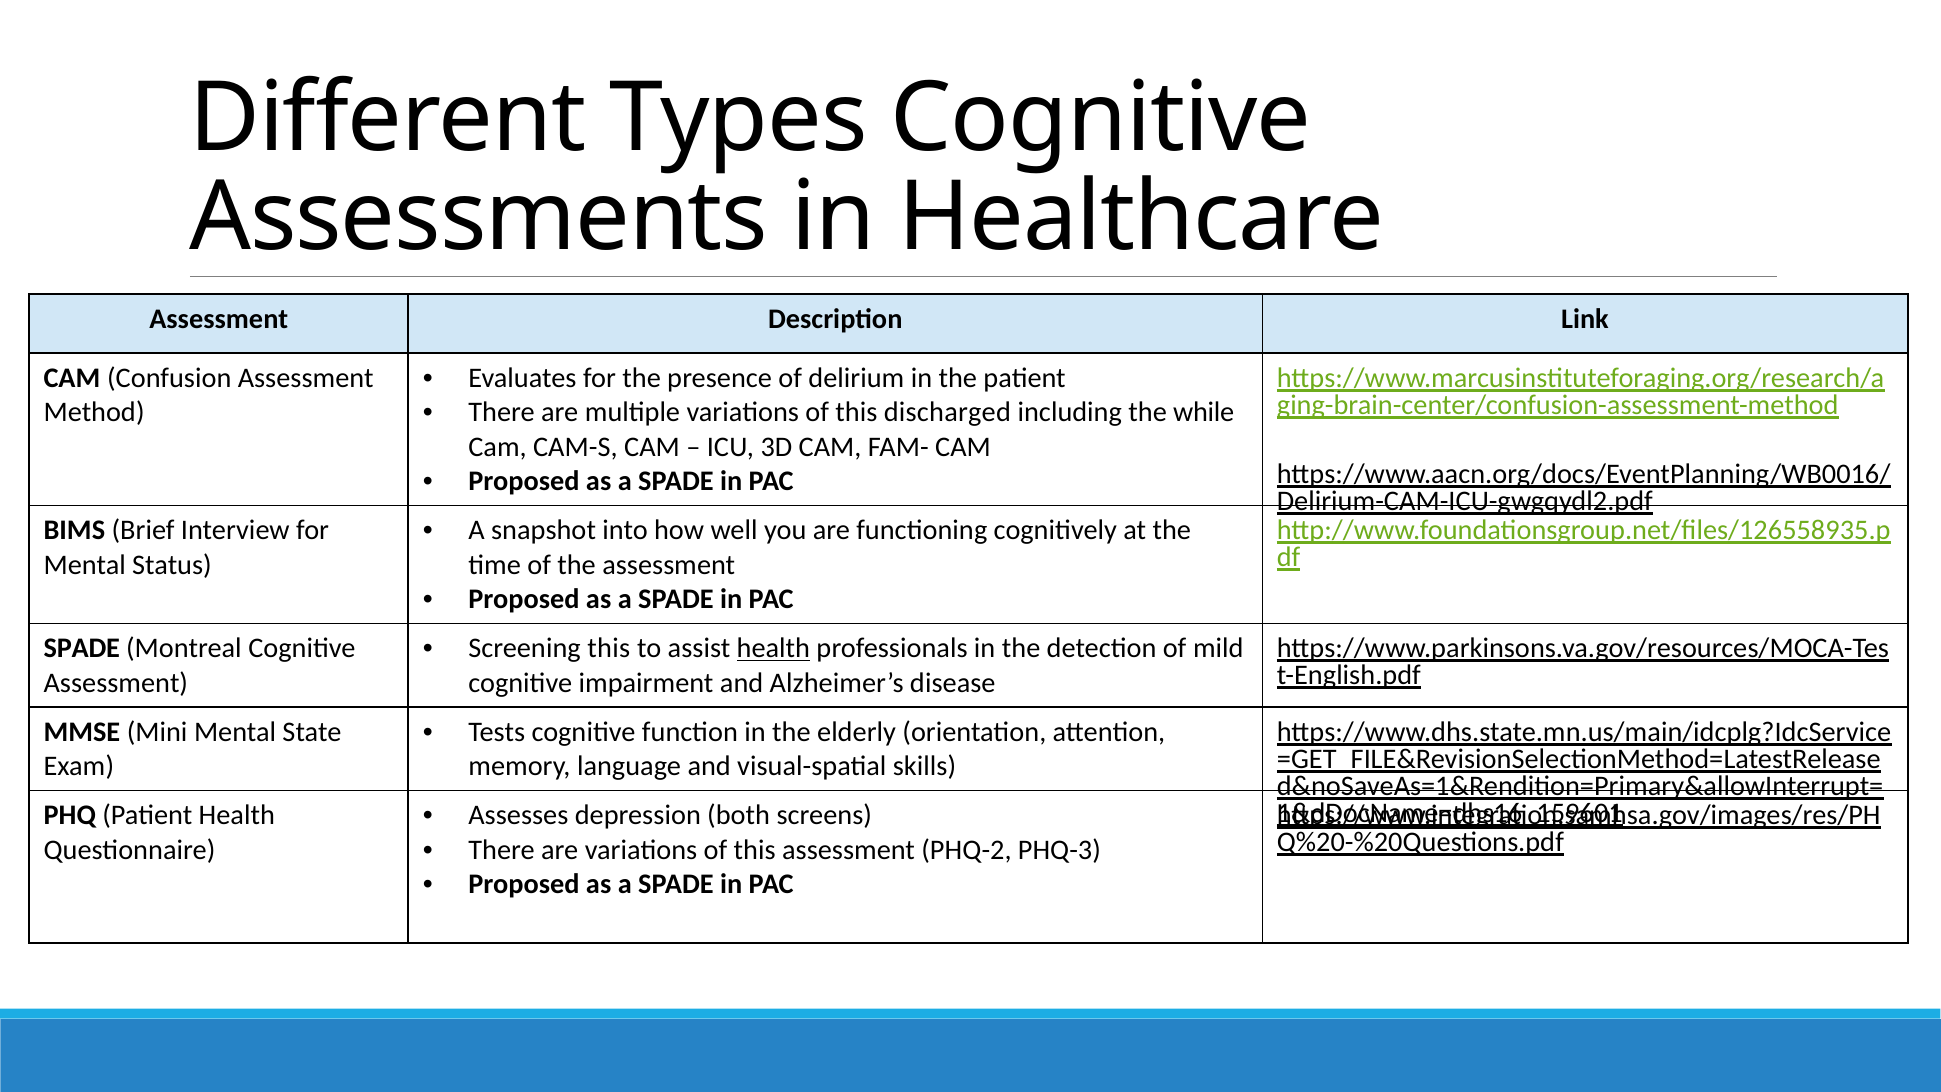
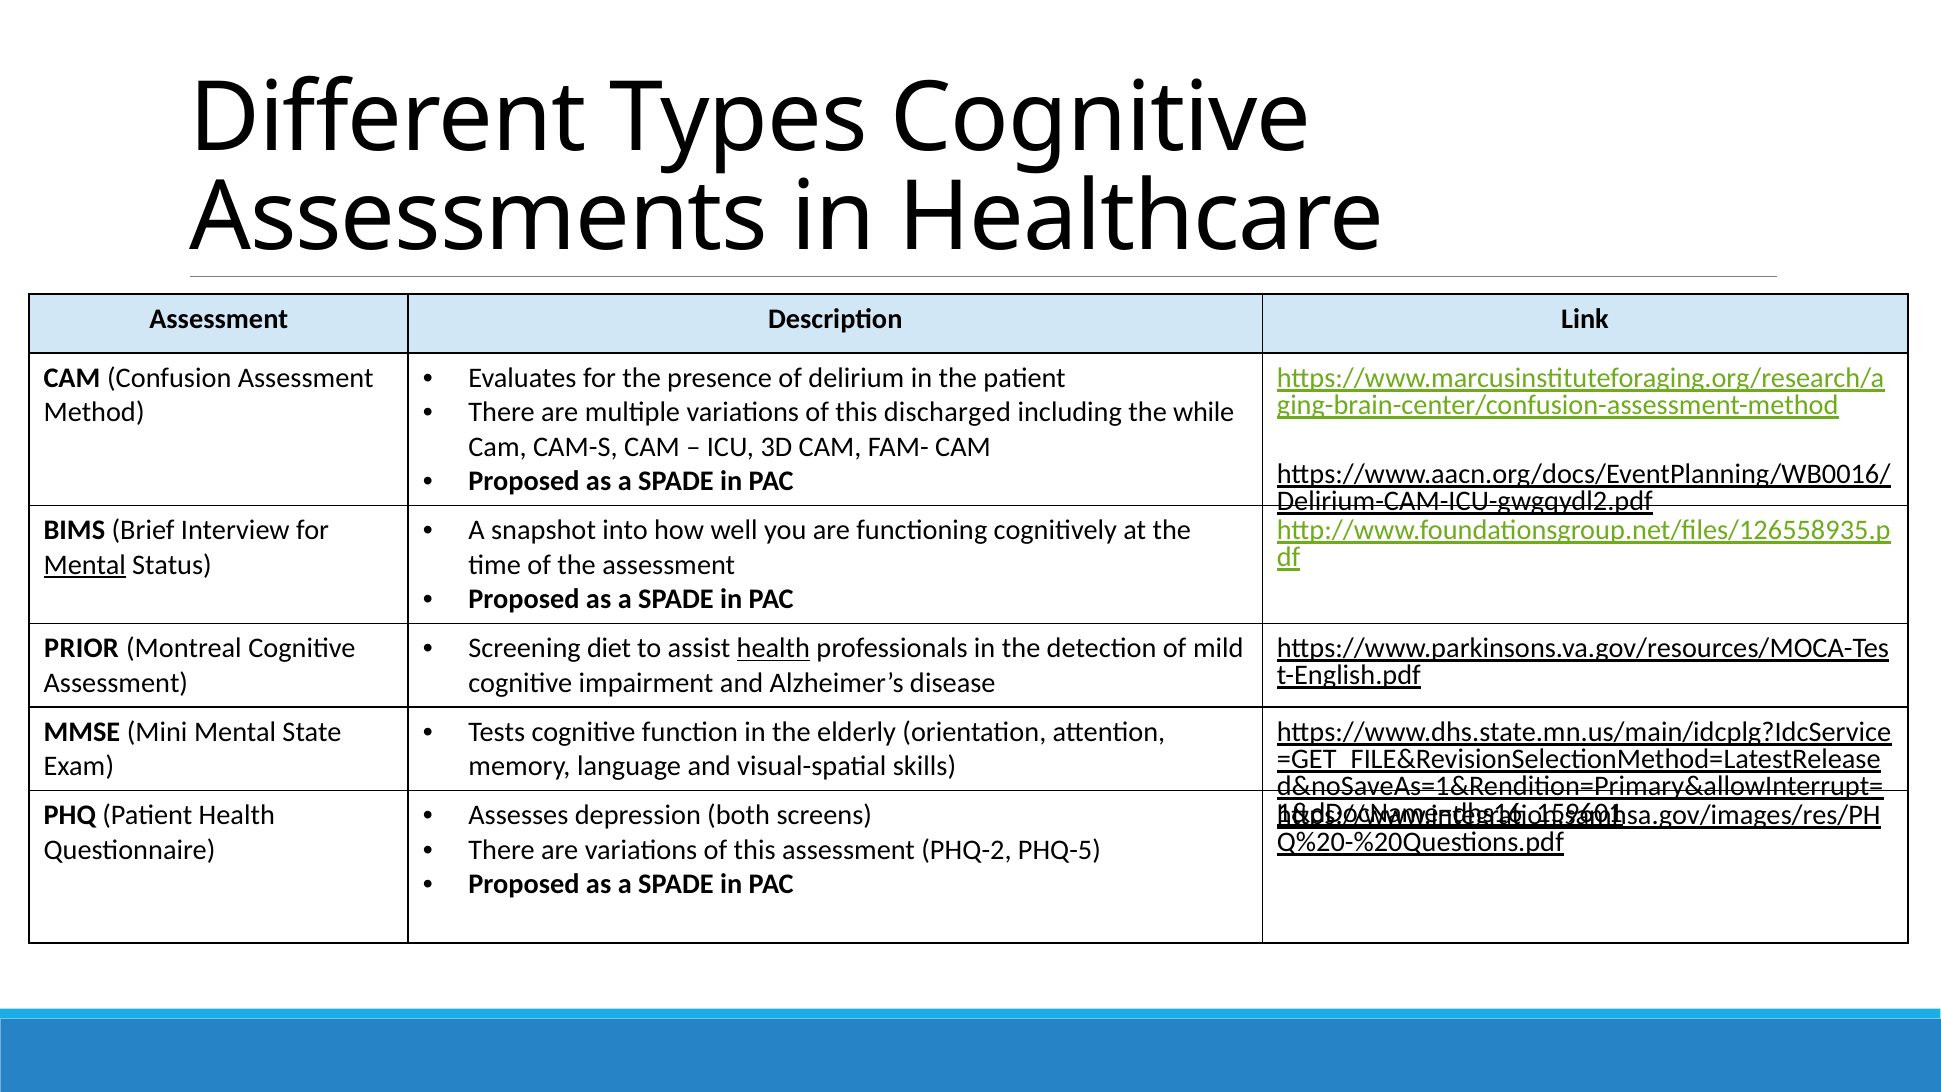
Mental underline: none -> present (85, 565)
Screening this: this -> diet (609, 648)
SPADE: SPADE -> PRIOR (82, 648)
PHQ-3: PHQ-3 -> PHQ-5 (1059, 850)
